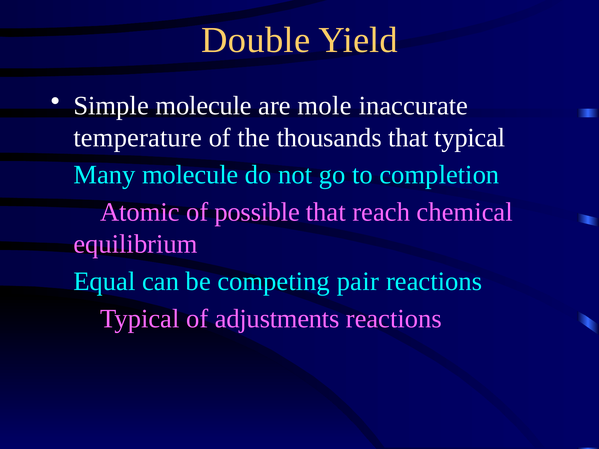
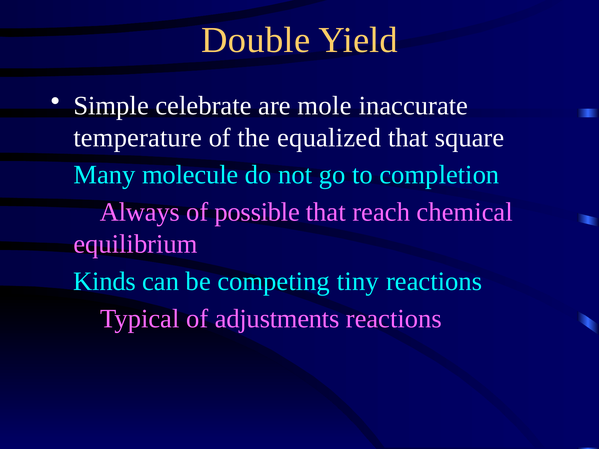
Simple molecule: molecule -> celebrate (204, 106)
thousands: thousands -> equalized (329, 138)
that typical: typical -> square (470, 138)
Atomic: Atomic -> Always (140, 212)
Equal: Equal -> Kinds (105, 281)
pair: pair -> tiny (358, 281)
